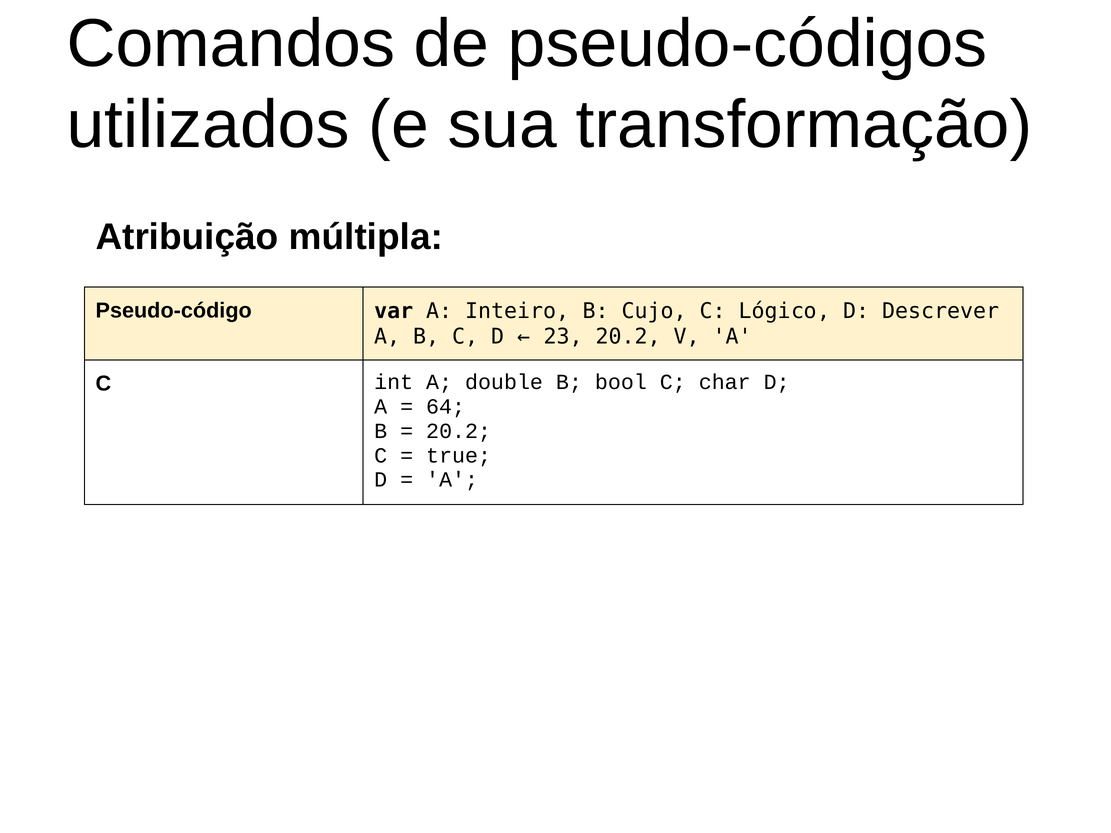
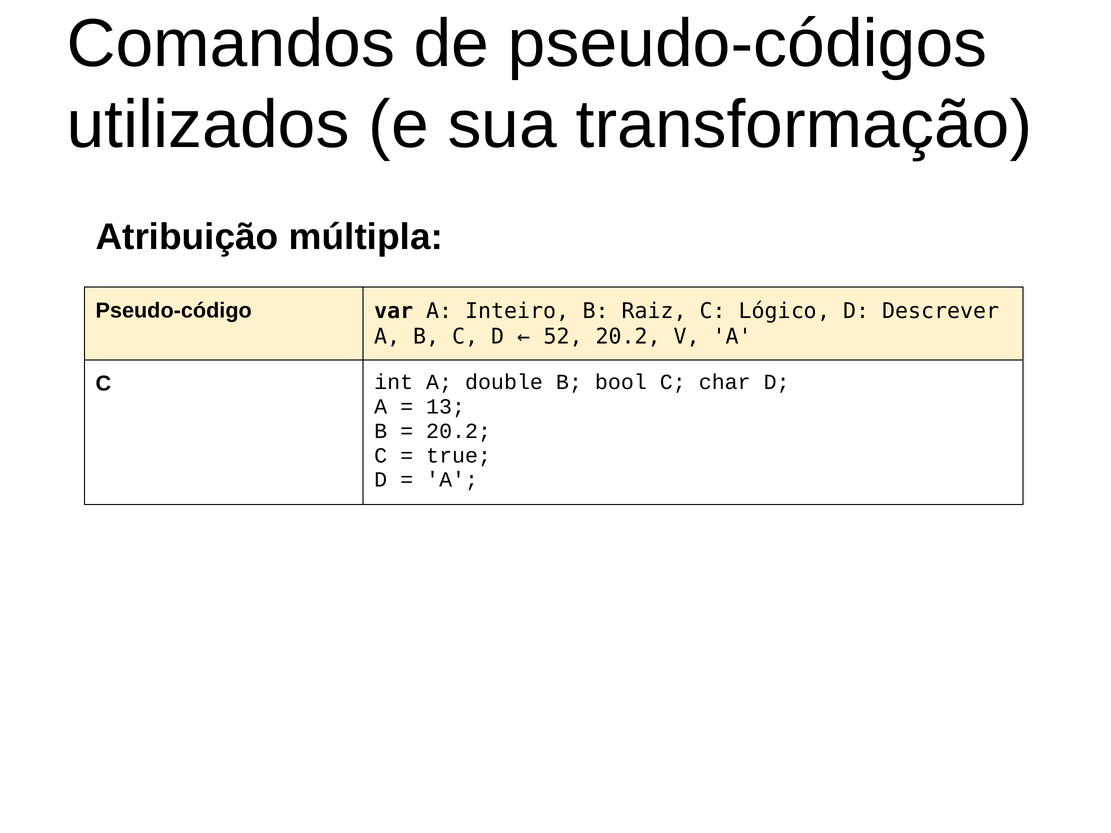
Cujo: Cujo -> Raiz (654, 311)
23: 23 -> 52 (563, 337)
64: 64 -> 13 (446, 407)
